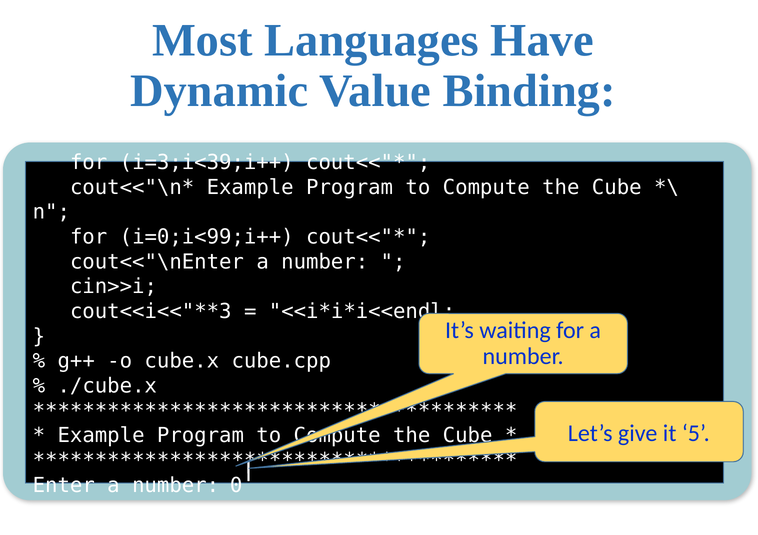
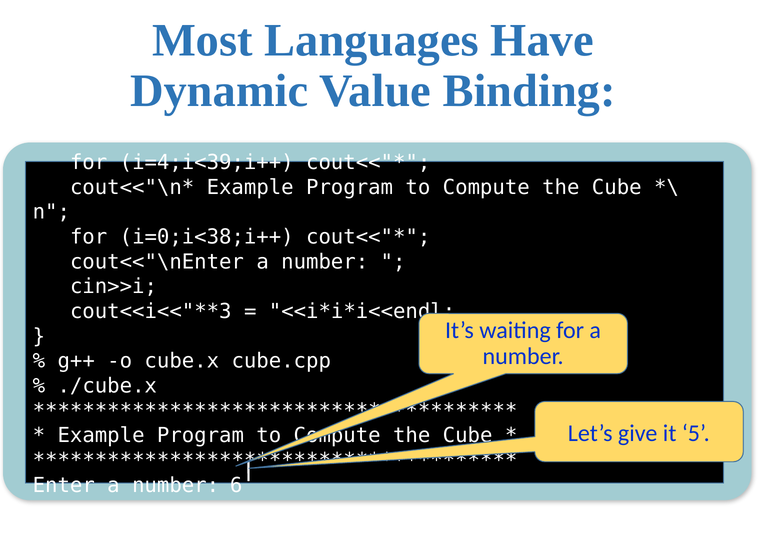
i=3;i<39;i++: i=3;i<39;i++ -> i=4;i<39;i++ (207, 162)
i=0;i<99;i++: i=0;i<99;i++ -> i=0;i<38;i++ (207, 237)
0: 0 -> 6 (236, 485)
